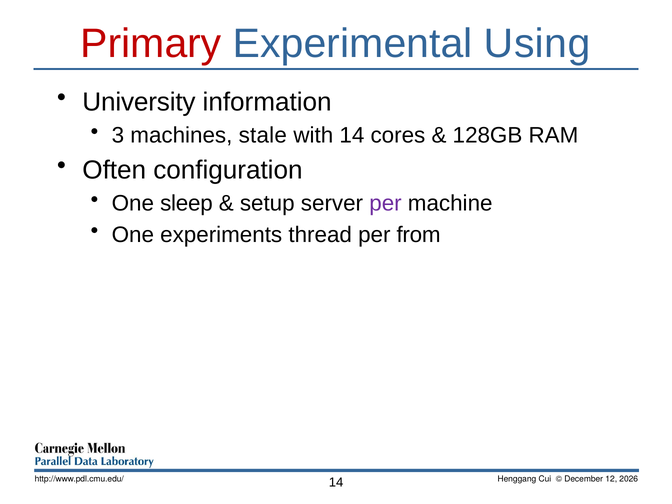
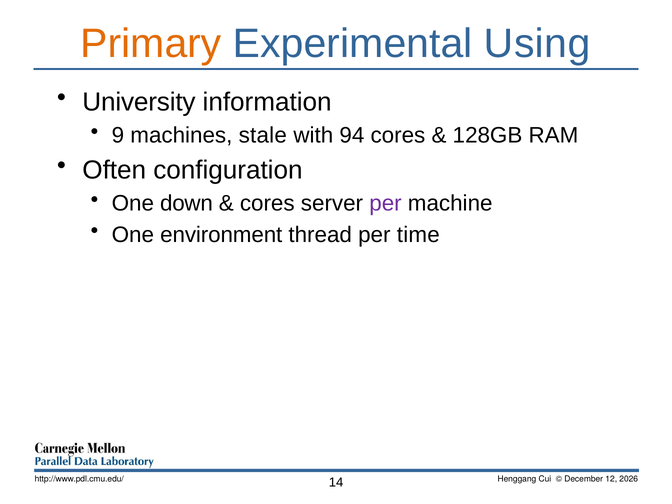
Primary colour: red -> orange (151, 43)
3: 3 -> 9 (118, 135)
with 14: 14 -> 94 (352, 135)
sleep: sleep -> down (186, 203)
setup: setup -> cores (267, 203)
experiments: experiments -> environment (221, 235)
from: from -> time (418, 235)
